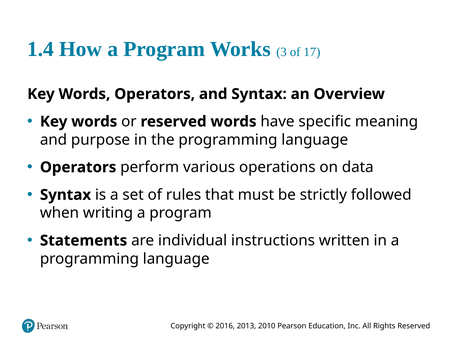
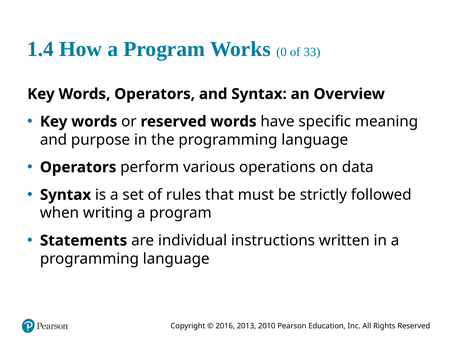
3: 3 -> 0 (282, 52)
17: 17 -> 33 (312, 52)
